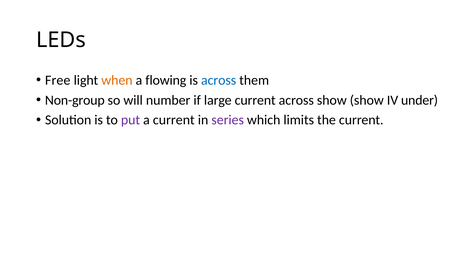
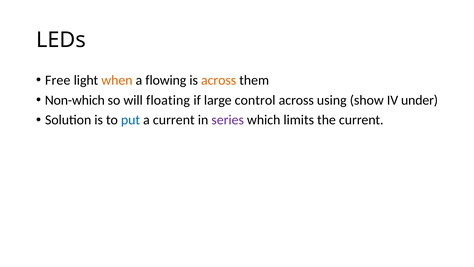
across colour: blue -> orange (219, 80)
Non-group: Non-group -> Non-which (75, 100)
number: number -> floating (168, 100)
large current: current -> control (255, 100)
across show: show -> using (332, 100)
put colour: purple -> blue (130, 120)
